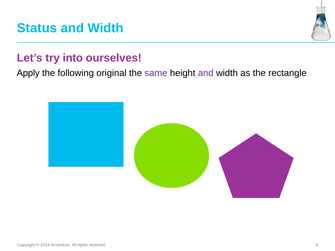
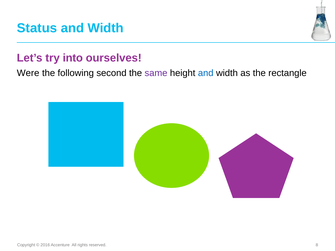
Apply: Apply -> Were (28, 73)
original: original -> second (111, 73)
and colour: purple -> blue (206, 73)
